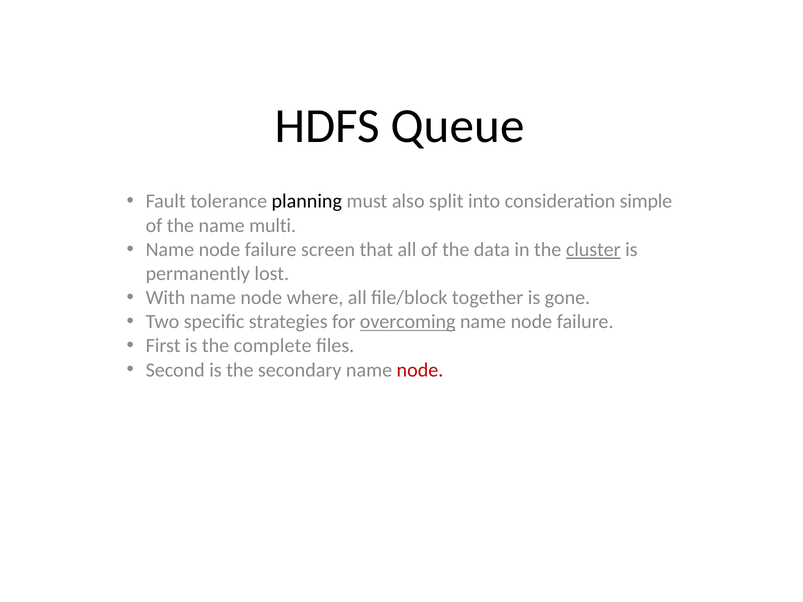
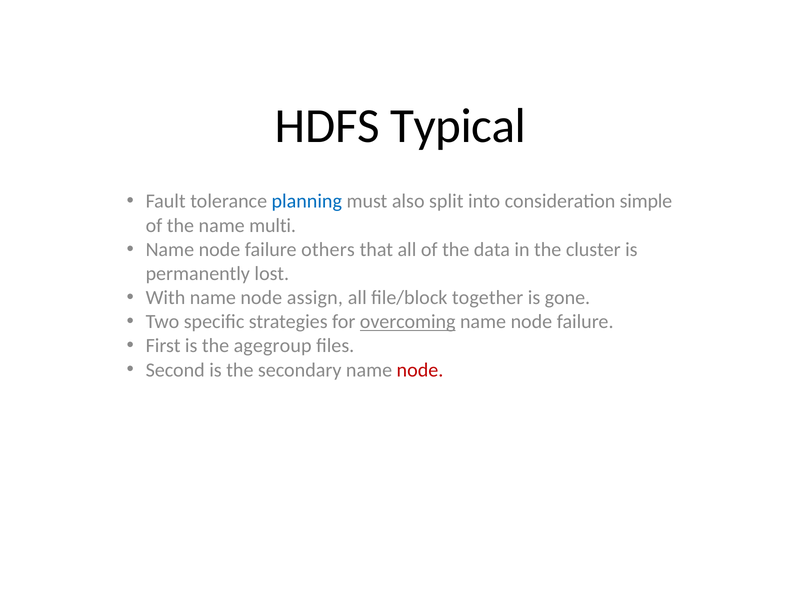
Queue: Queue -> Typical (458, 126)
planning colour: black -> blue (307, 201)
screen: screen -> others (328, 250)
cluster underline: present -> none (593, 250)
where: where -> assign (315, 298)
complete: complete -> agegroup (273, 346)
